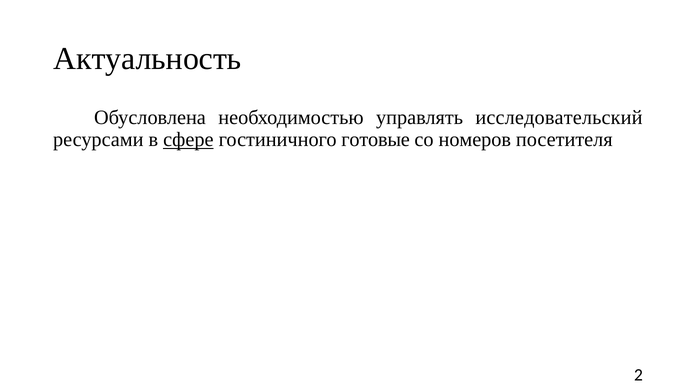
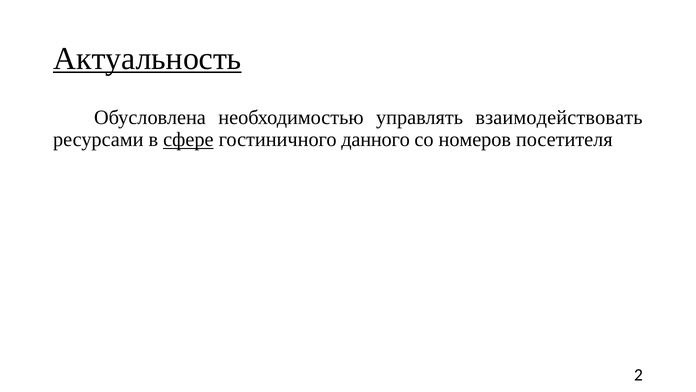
Актуальность underline: none -> present (147, 58)
исследовательский: исследовательский -> взаимодействовать (559, 118)
готовые: готовые -> данного (376, 140)
